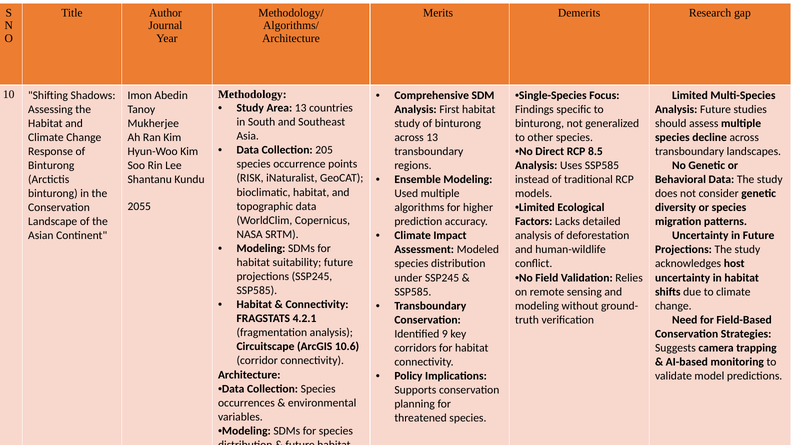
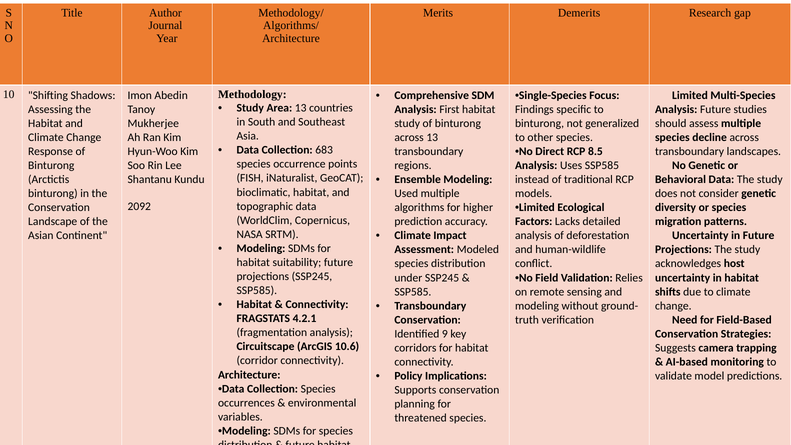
205: 205 -> 683 (324, 150)
RISK: RISK -> FISH (250, 178)
2055: 2055 -> 2092 (139, 206)
